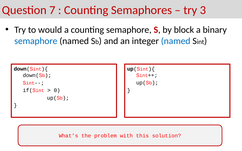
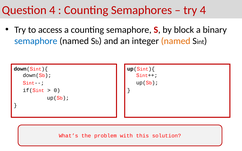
Question 7: 7 -> 4 (52, 10)
try 3: 3 -> 4 (203, 10)
would: would -> access (50, 30)
named colour: blue -> orange (176, 41)
